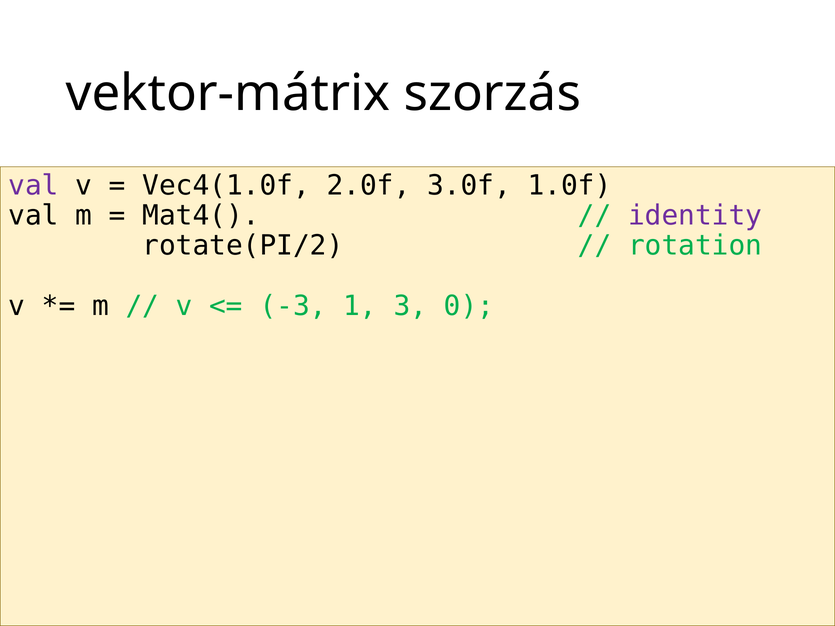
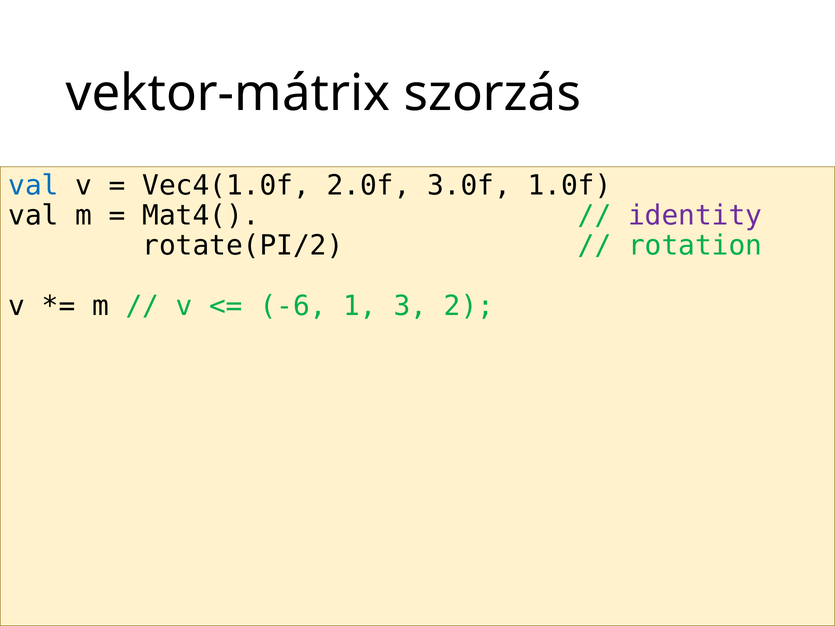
val colour: purple -> blue (33, 186)
-3: -3 -> -6 (293, 306)
0: 0 -> 2 (469, 306)
